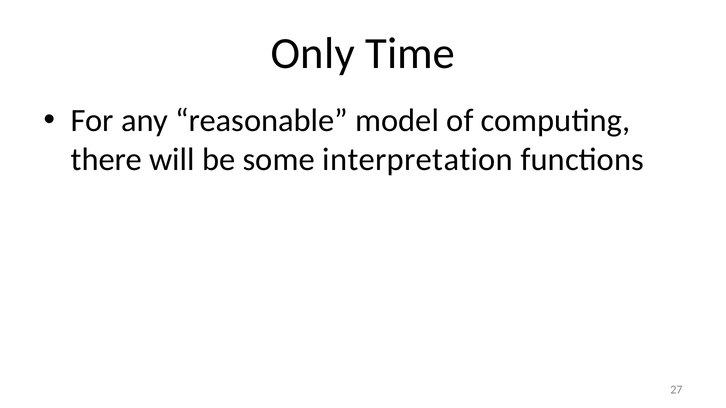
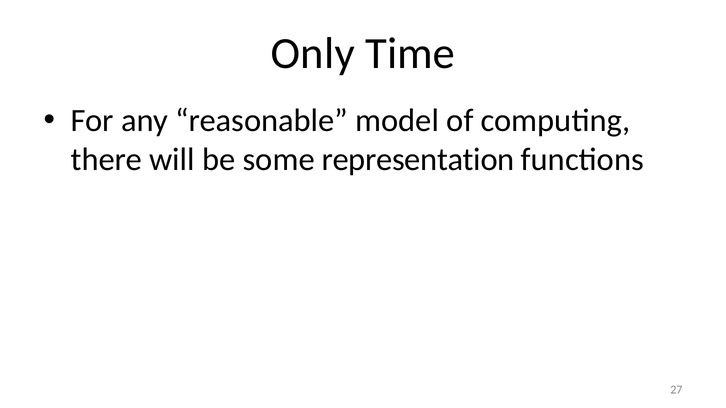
interpretation: interpretation -> representation (418, 160)
